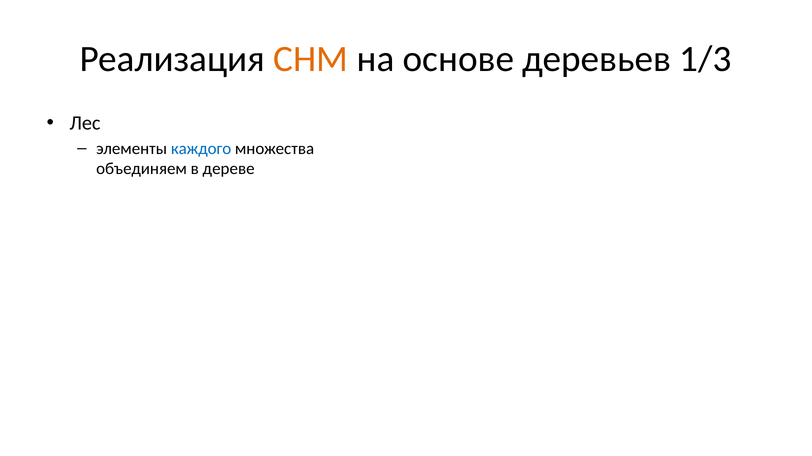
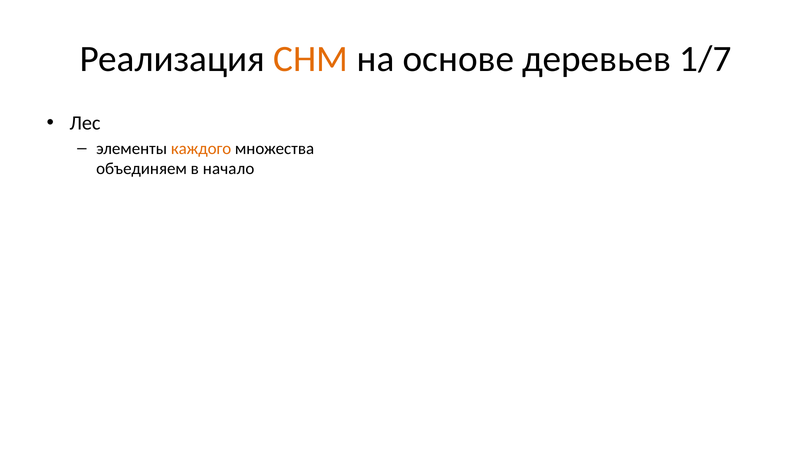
1/3: 1/3 -> 1/7 (705, 59)
каждого colour: blue -> orange (201, 149)
дереве: дереве -> начало (229, 169)
